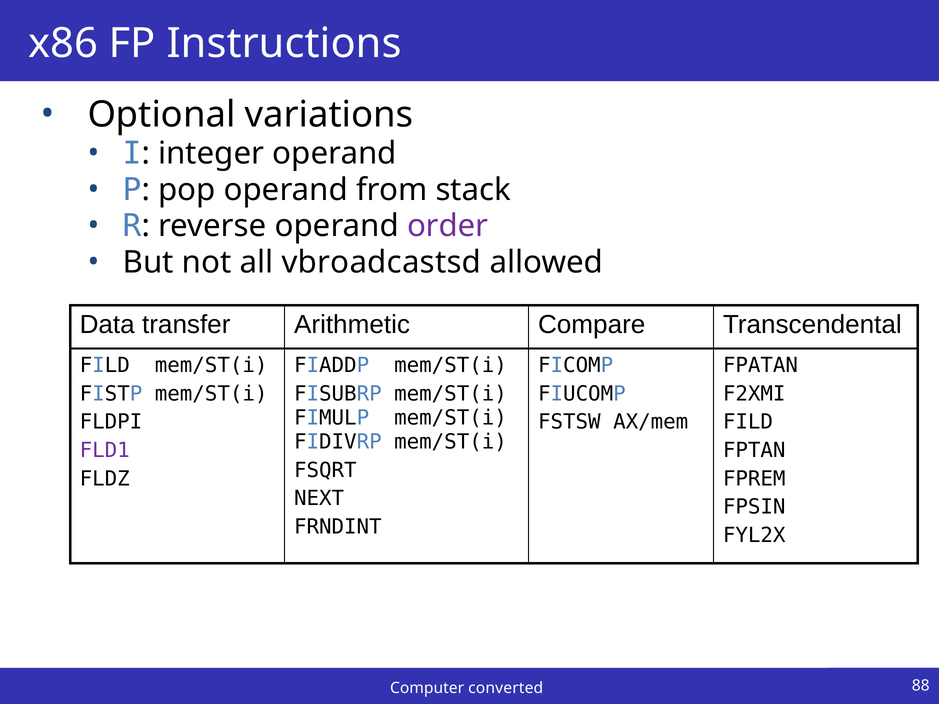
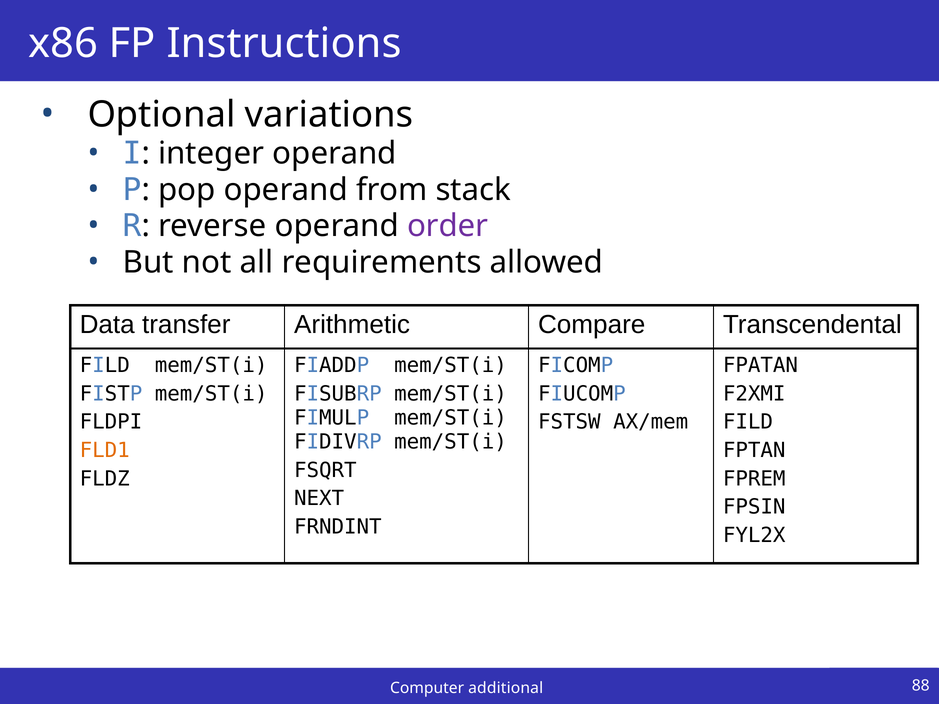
vbroadcastsd: vbroadcastsd -> requirements (382, 263)
FLD1 colour: purple -> orange (105, 451)
converted: converted -> additional (506, 688)
